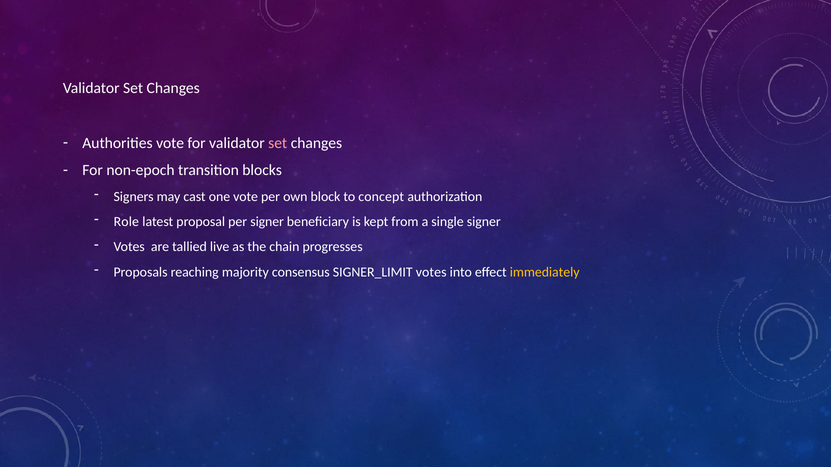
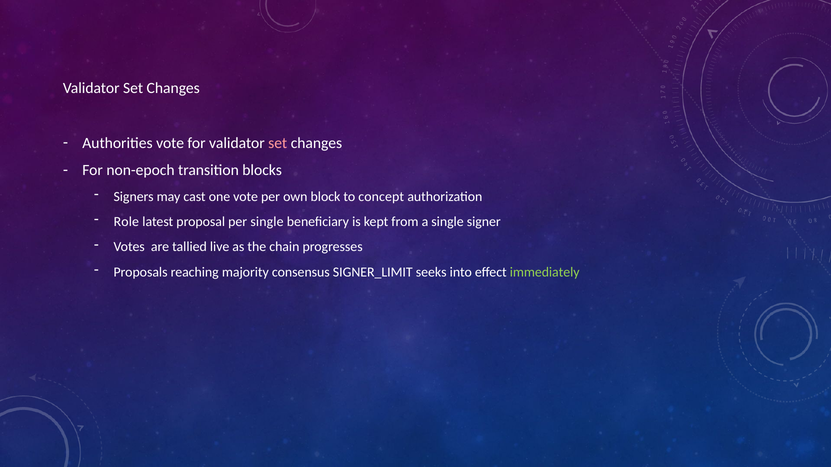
per signer: signer -> single (267, 222)
SIGNER_LIMIT votes: votes -> seeks (431, 272)
immediately colour: yellow -> light green (545, 272)
